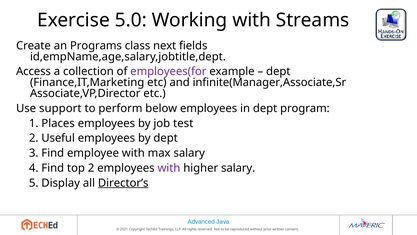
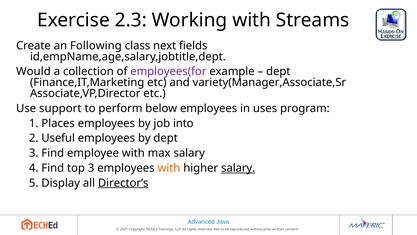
5.0: 5.0 -> 2.3 (131, 20)
Programs: Programs -> Following (96, 46)
Access: Access -> Would (33, 71)
infinite(Manager,Associate,Sr: infinite(Manager,Associate,Sr -> variety(Manager,Associate,Sr (269, 82)
in dept: dept -> uses (265, 108)
test: test -> into (183, 123)
top 2: 2 -> 3 (91, 168)
with colour: purple -> orange (169, 168)
salary underline: none -> present (238, 168)
